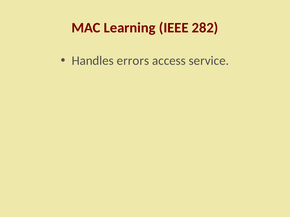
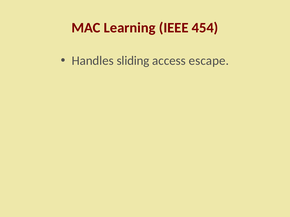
282: 282 -> 454 (205, 28)
errors: errors -> sliding (133, 61)
service: service -> escape (209, 61)
